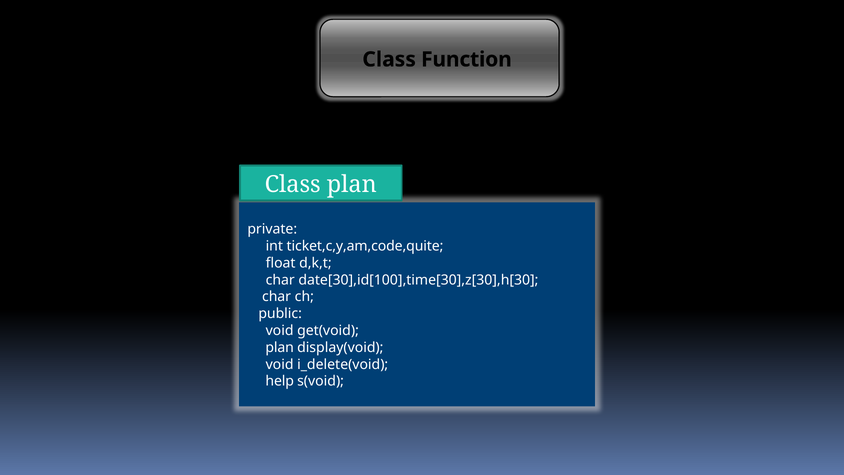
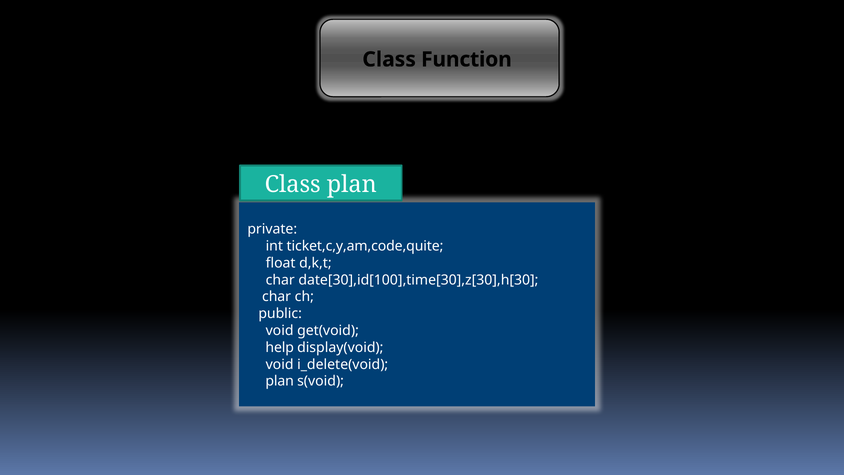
plan: plan -> help (280, 347)
help: help -> plan (280, 381)
